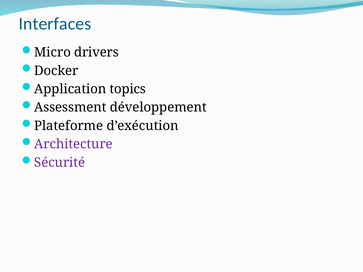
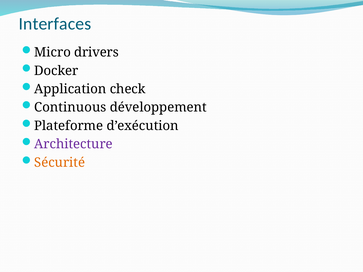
topics: topics -> check (128, 89)
Assessment: Assessment -> Continuous (70, 108)
Sécurité colour: purple -> orange (60, 163)
